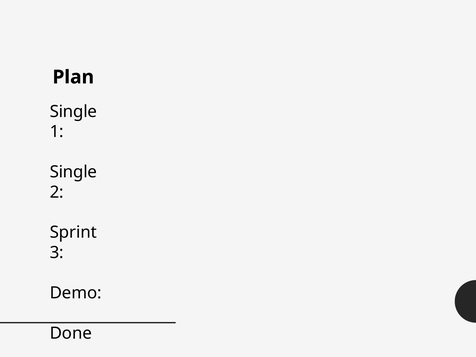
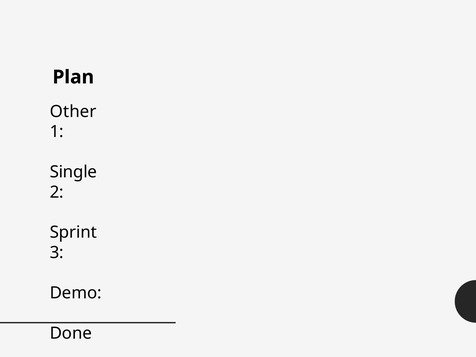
Single: Single -> Other (73, 111)
